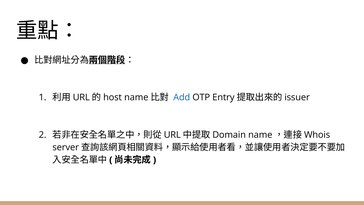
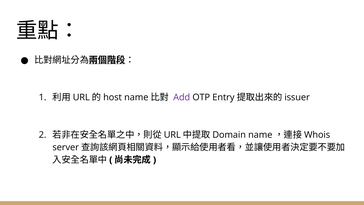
Add colour: blue -> purple (182, 97)
